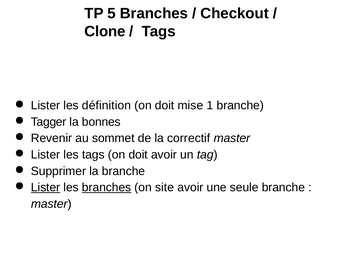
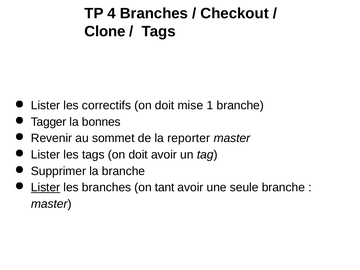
5: 5 -> 4 (112, 14)
définition: définition -> correctifs (107, 105)
correctif: correctif -> reporter (189, 138)
branches underline: present -> none (107, 187)
site: site -> tant (165, 187)
